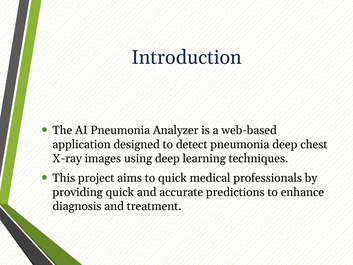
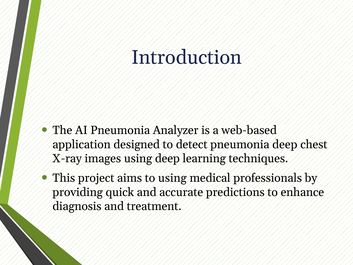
to quick: quick -> using (172, 178)
